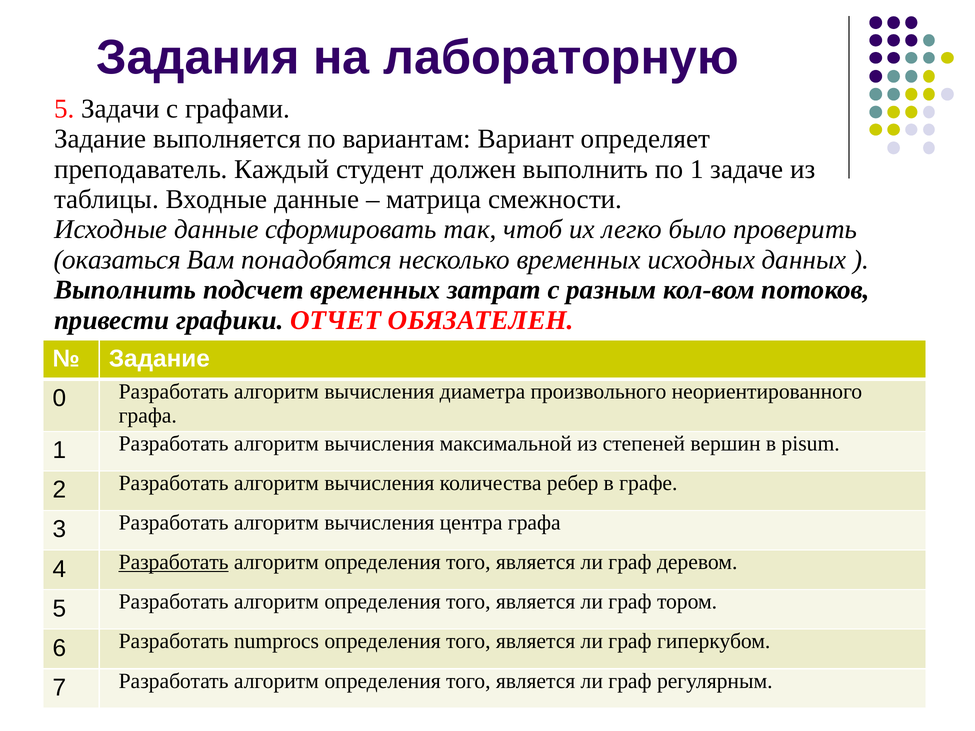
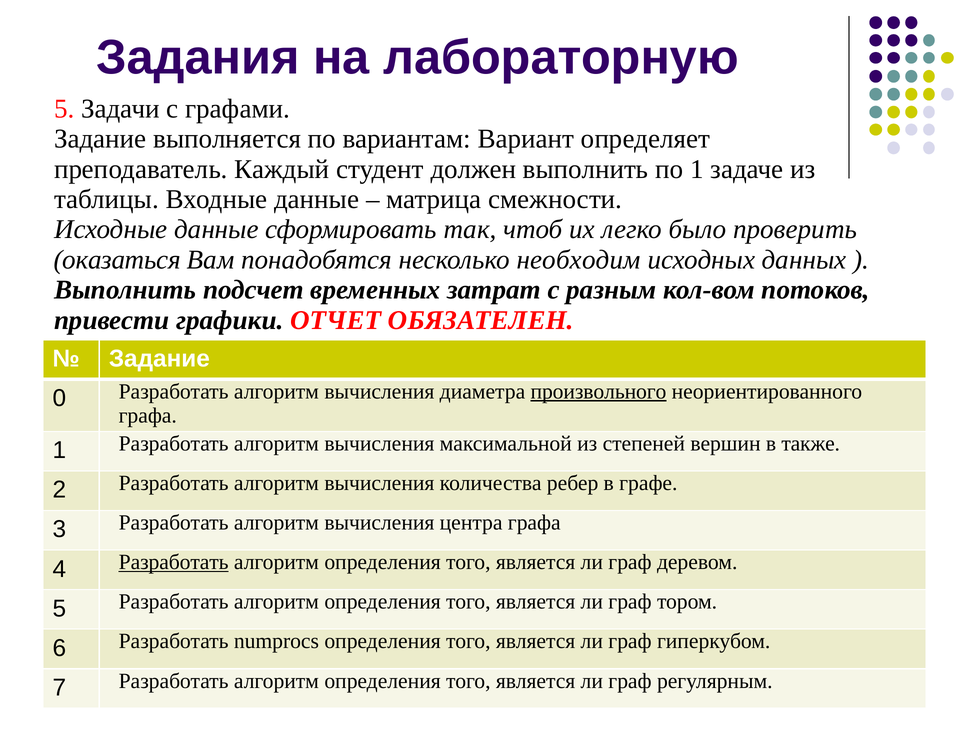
несколько временных: временных -> необходим (579, 260)
произвольного underline: none -> present (598, 392)
pisum: pisum -> также (811, 444)
